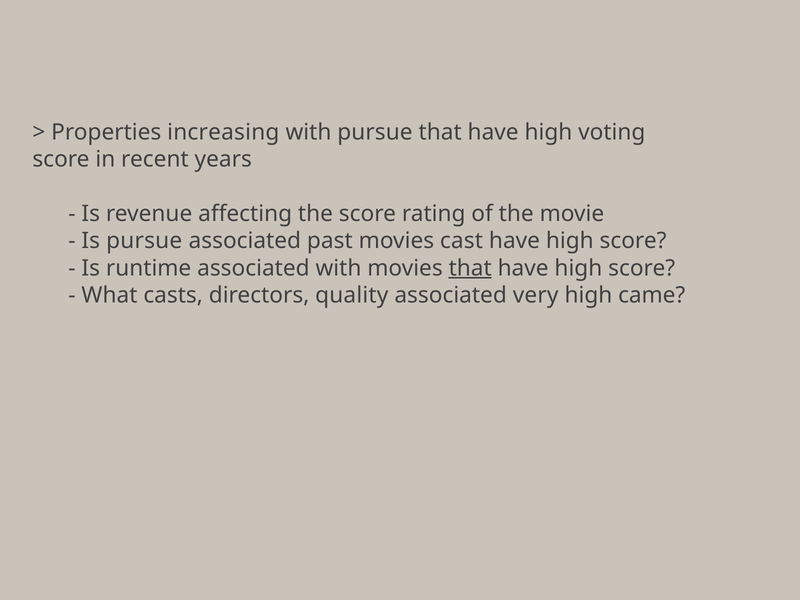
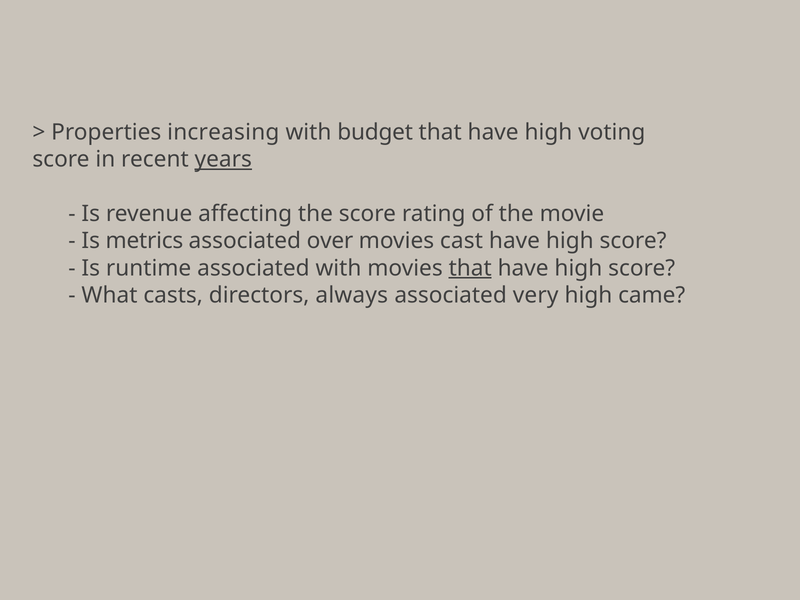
with pursue: pursue -> budget (375, 132)
years underline: none -> present (223, 159)
Is pursue: pursue -> metrics (144, 241)
past: past -> over (330, 241)
quality: quality -> always (352, 295)
